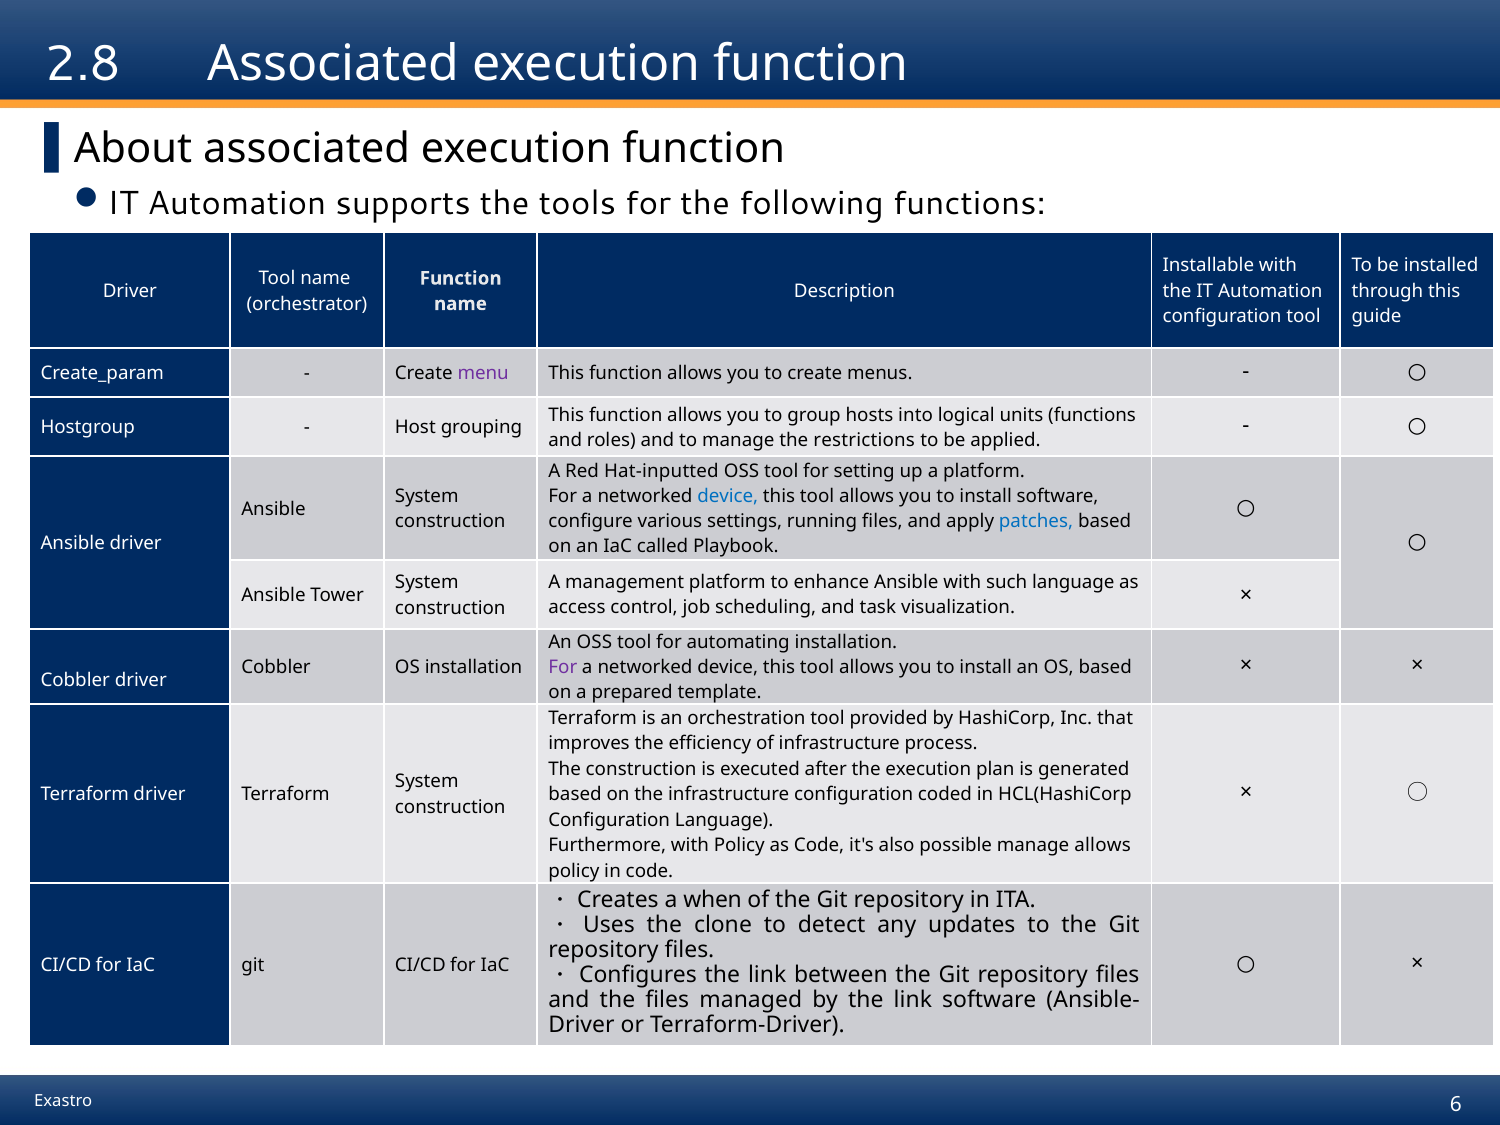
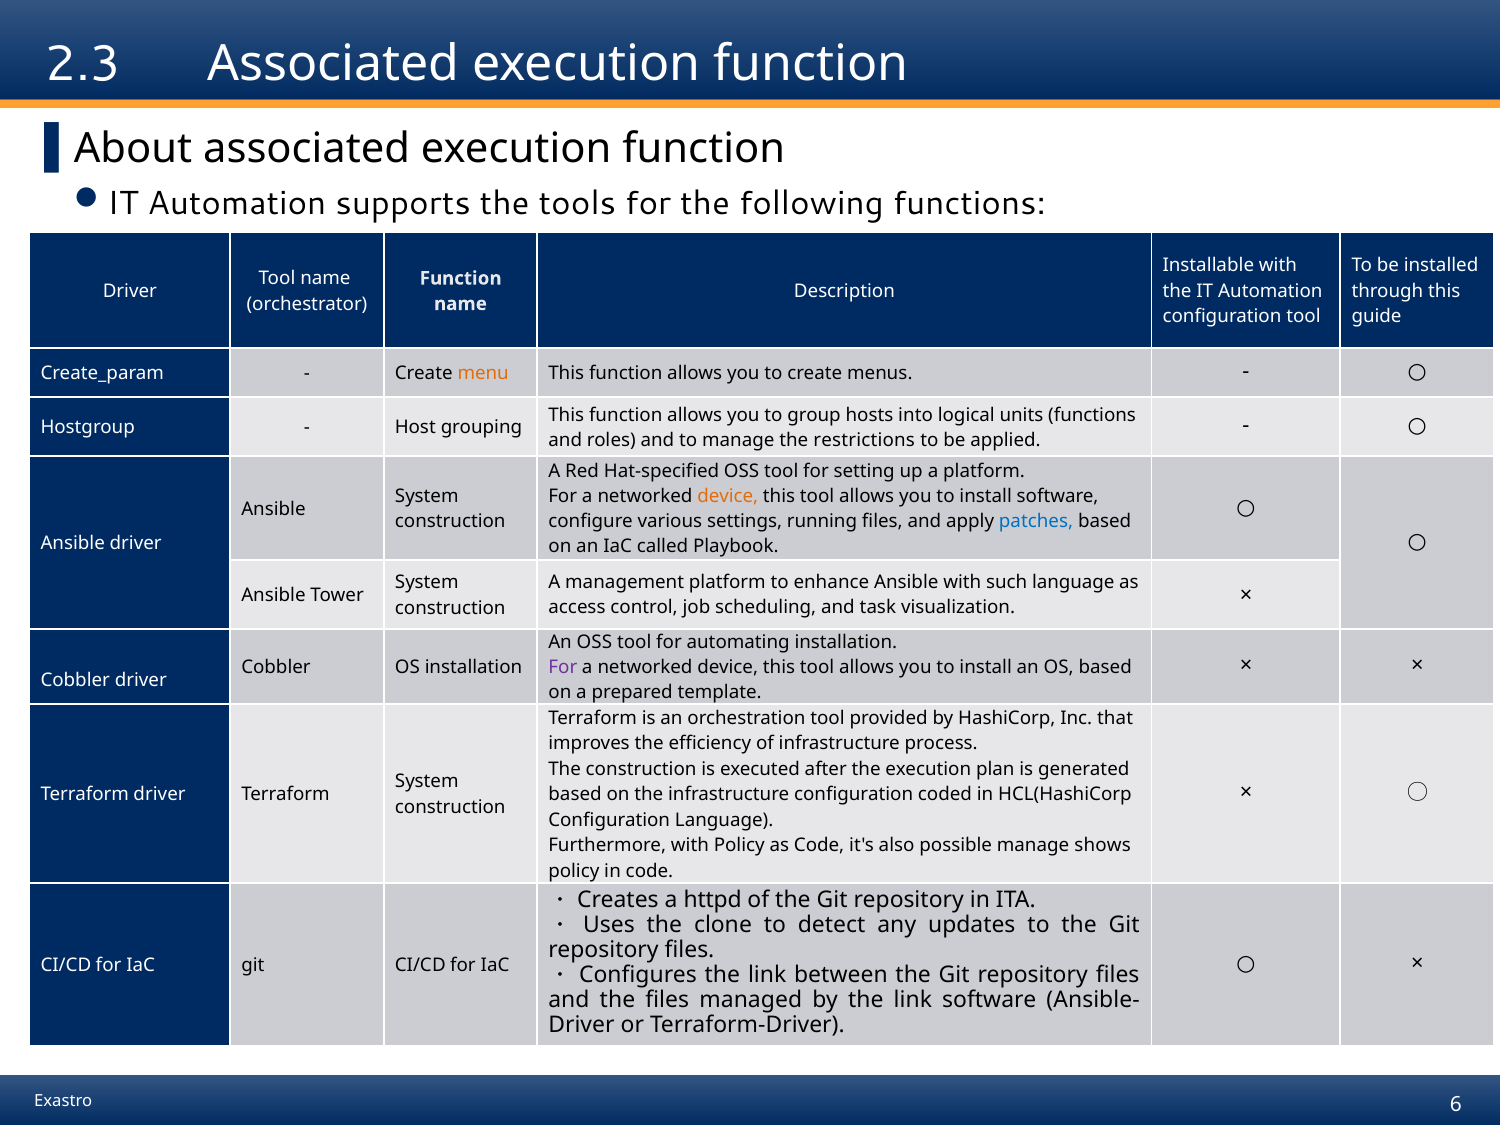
2.8: 2.8 -> 2.3 (83, 64)
menu colour: purple -> orange (483, 374)
Hat-inputted: Hat-inputted -> Hat-specified (662, 471)
device colour: blue -> orange (728, 496)
manage allows: allows -> shows (1103, 845)
when: when -> httpd (713, 900)
